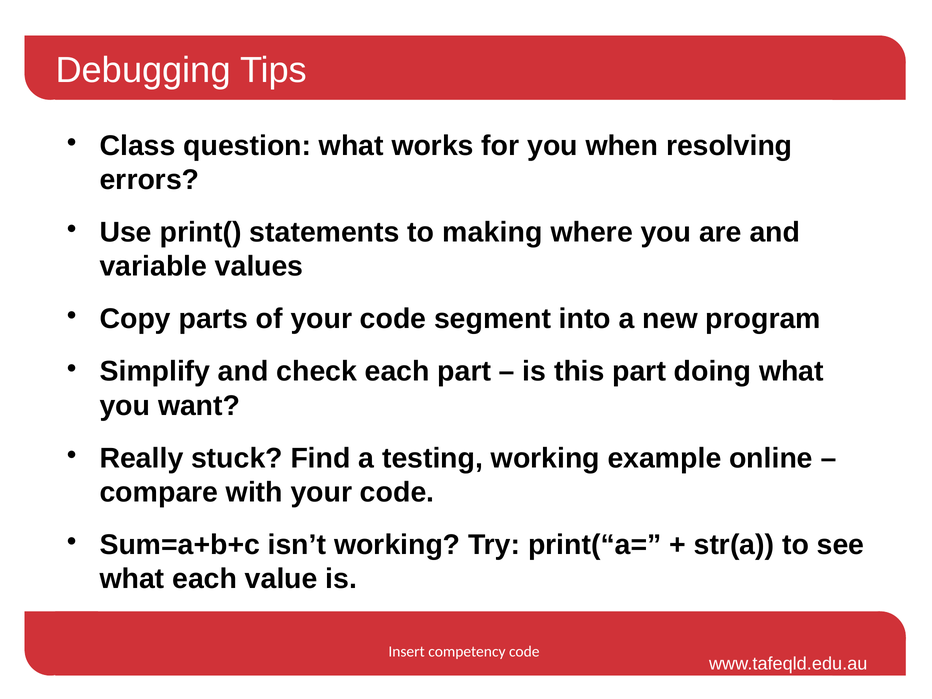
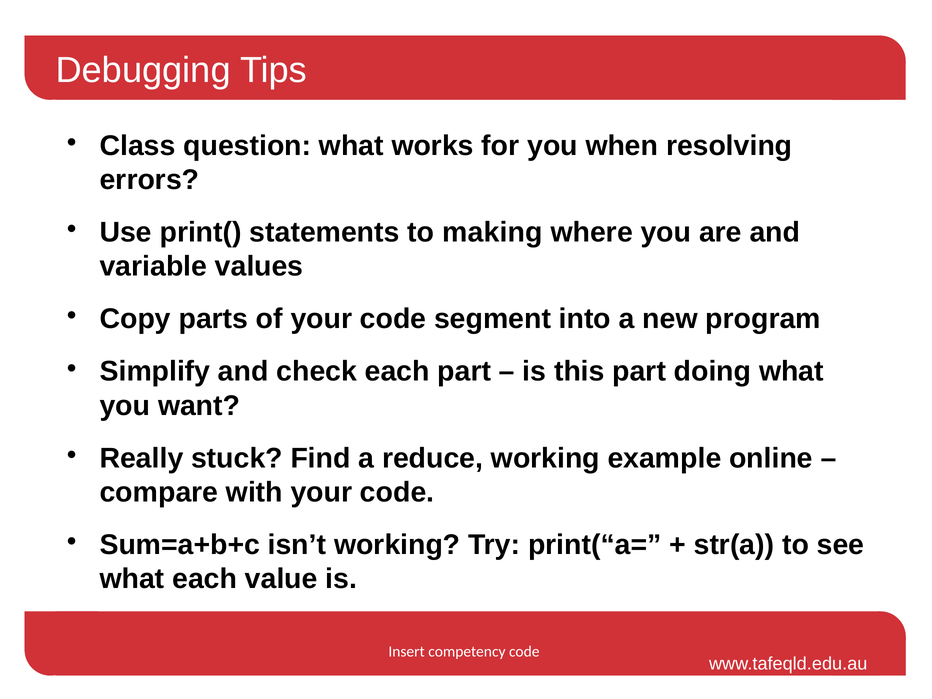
testing: testing -> reduce (433, 458)
